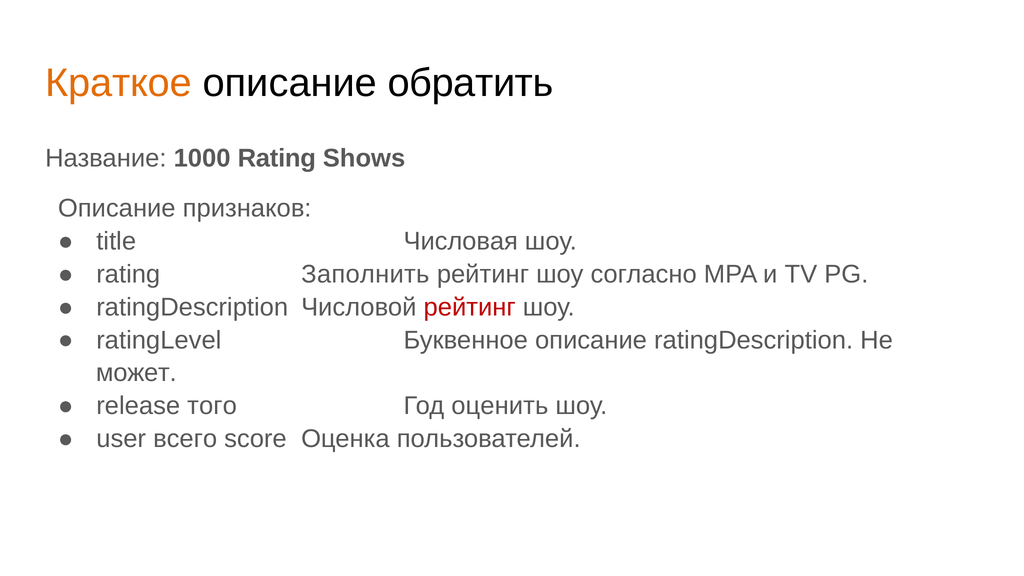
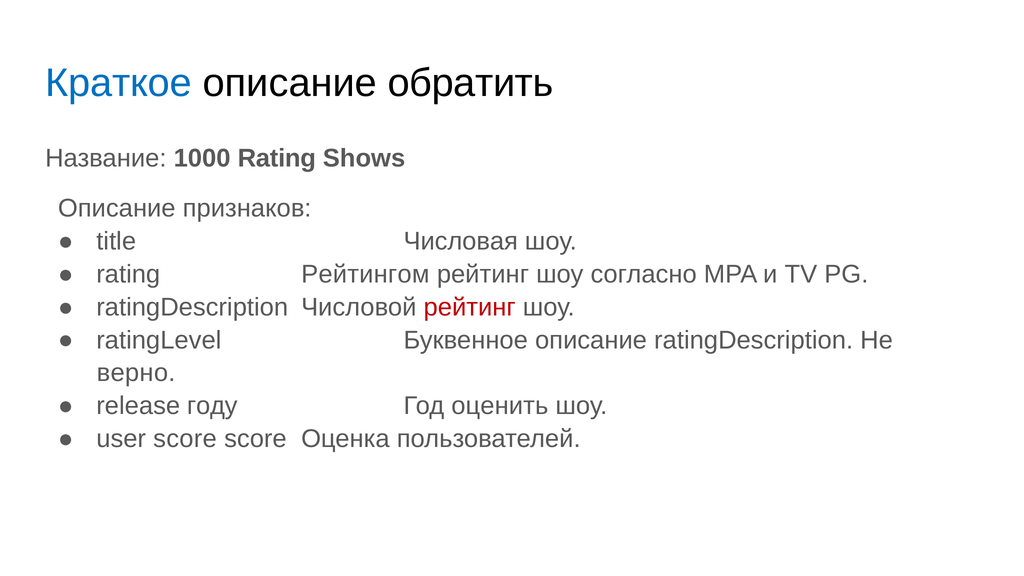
Краткое colour: orange -> blue (119, 83)
Заполнить: Заполнить -> Рейтингом (365, 274)
может: может -> верно (136, 373)
того: того -> году (212, 406)
user всего: всего -> score (185, 439)
